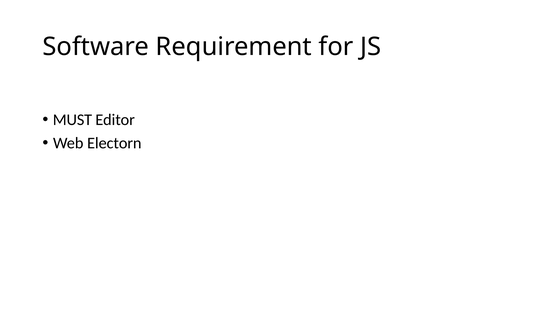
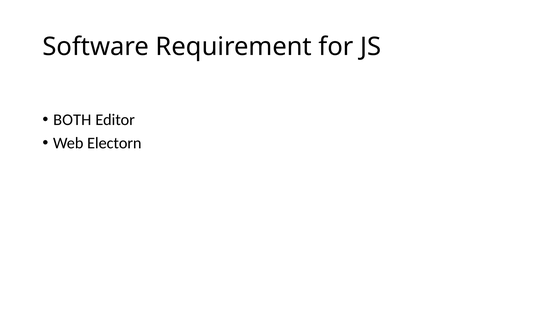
MUST: MUST -> BOTH (72, 120)
